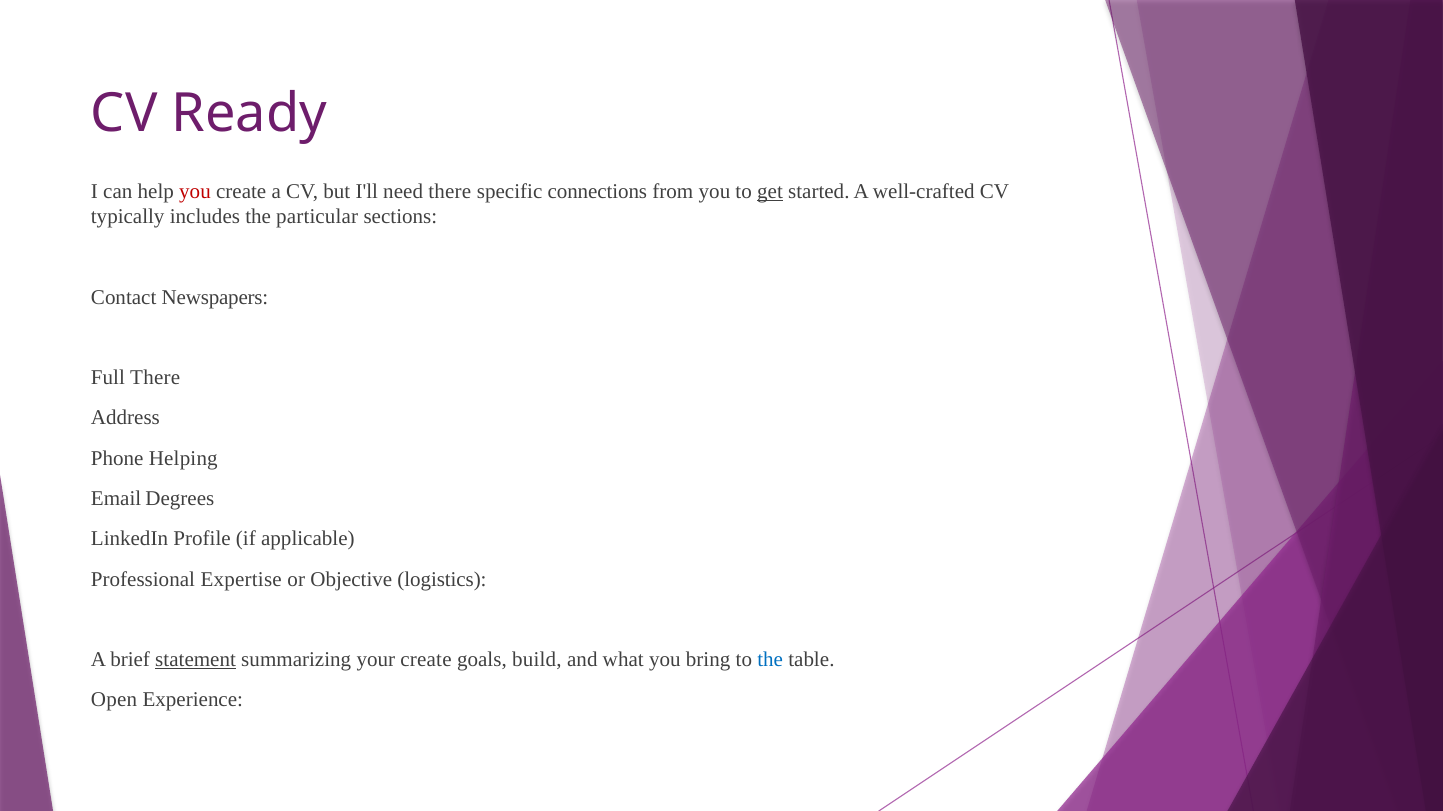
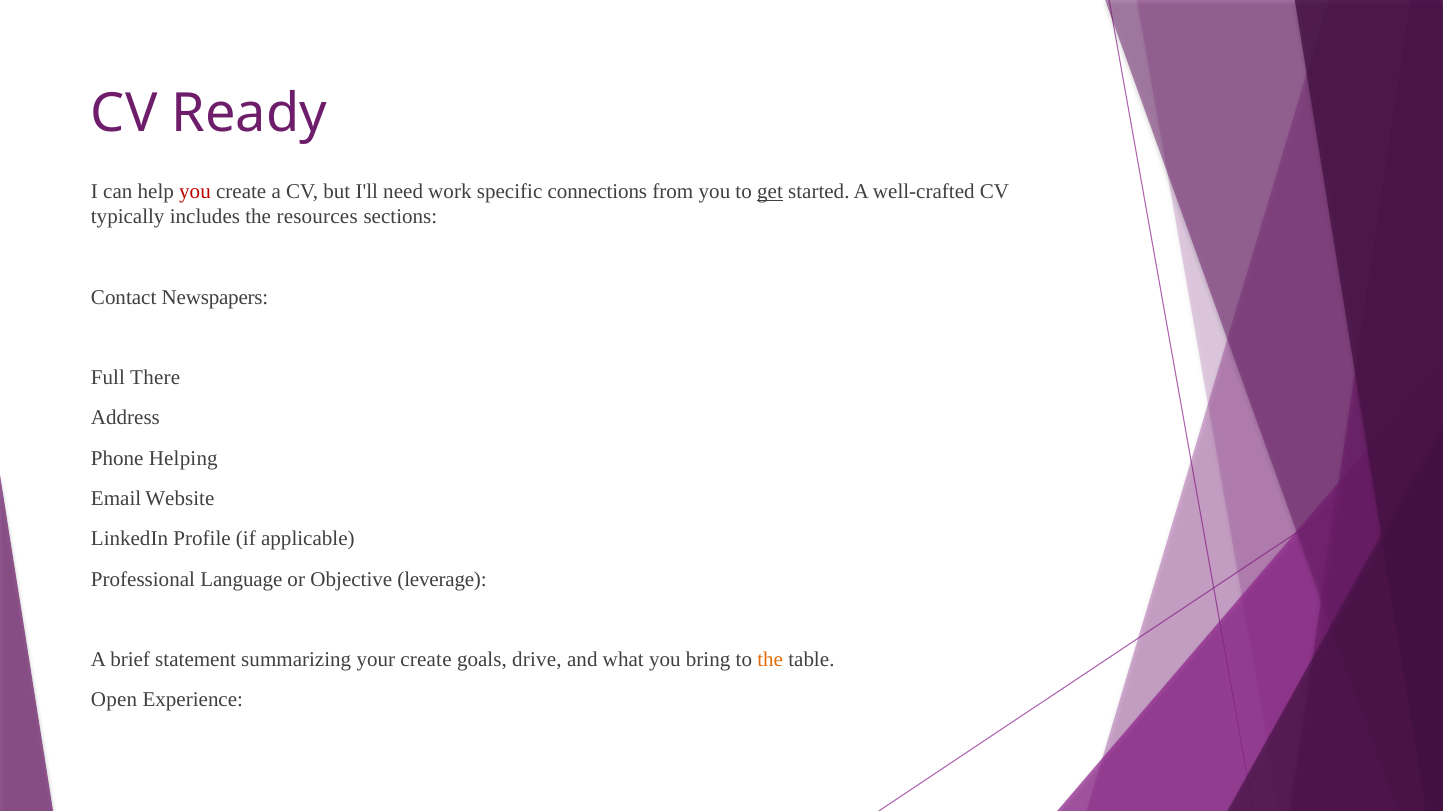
need there: there -> work (450, 192)
particular: particular -> resources (317, 217)
Degrees: Degrees -> Website (180, 499)
Expertise: Expertise -> Language (241, 580)
logistics: logistics -> leverage (442, 580)
statement underline: present -> none (196, 660)
build: build -> drive (537, 660)
the colour: blue -> orange (770, 660)
